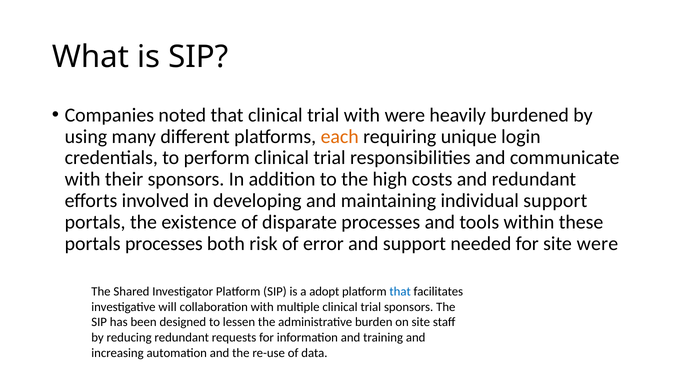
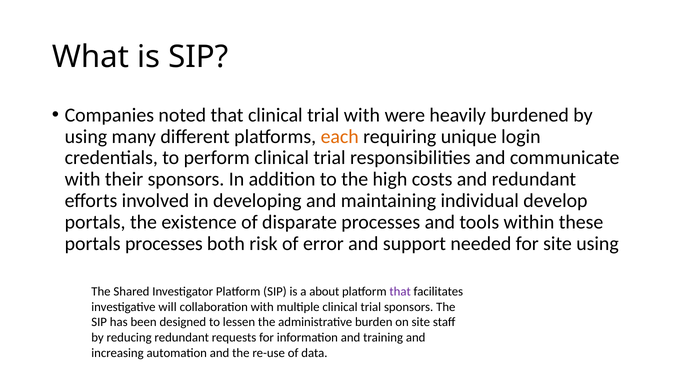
individual support: support -> develop (555, 201)
site were: were -> using (598, 244)
adopt: adopt -> about (324, 292)
that colour: blue -> purple (400, 292)
